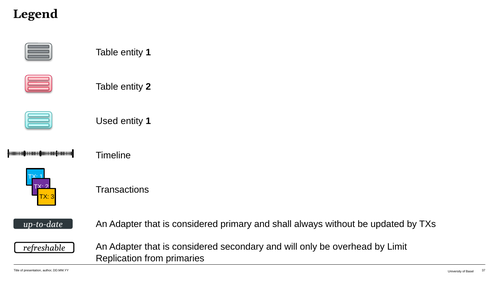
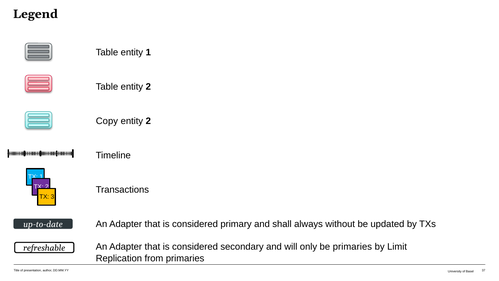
Used: Used -> Copy (107, 121)
1: 1 -> 2 (148, 121)
be overhead: overhead -> primaries (352, 247)
